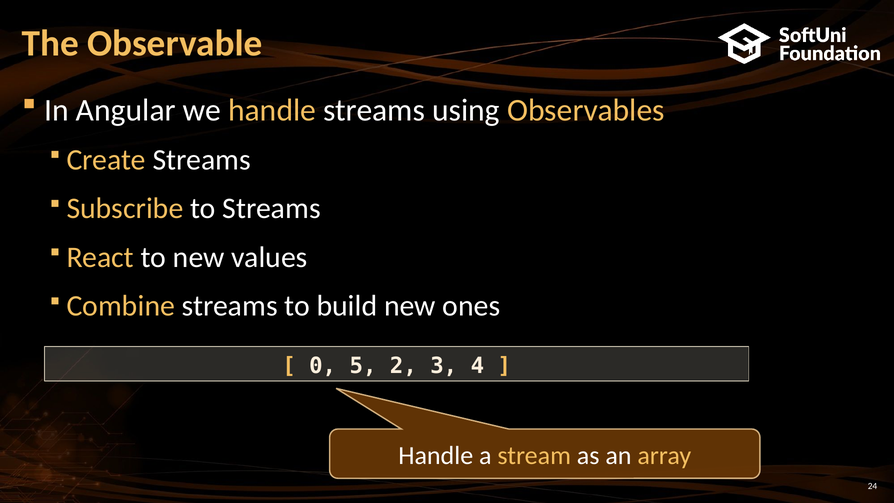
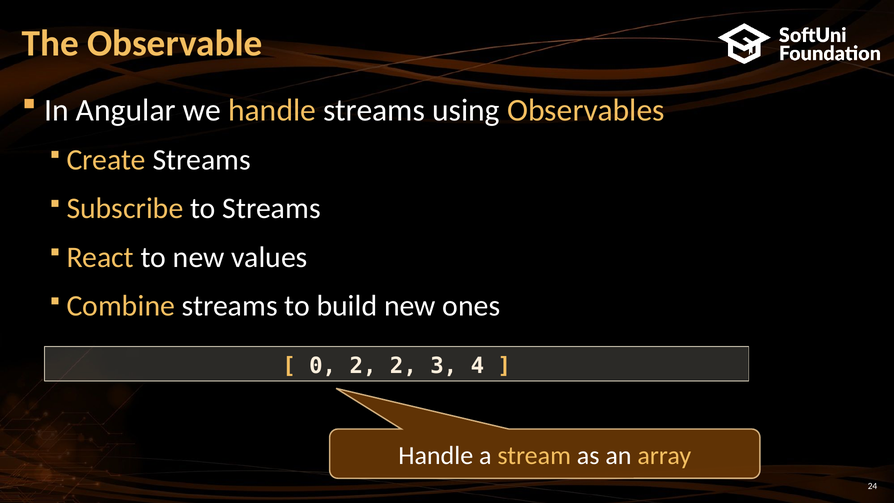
0 5: 5 -> 2 (363, 366)
